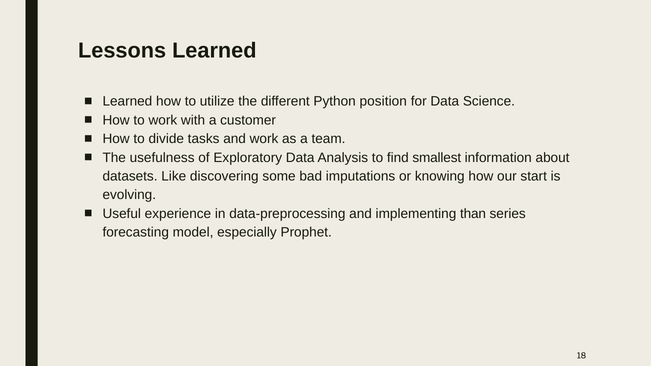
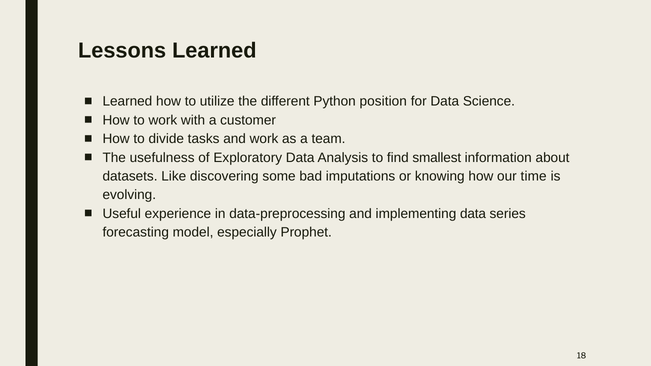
start: start -> time (534, 176)
implementing than: than -> data (473, 214)
